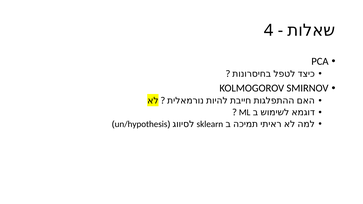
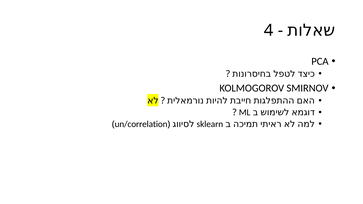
un/hypothesis: un/hypothesis -> un/correlation (141, 124)
